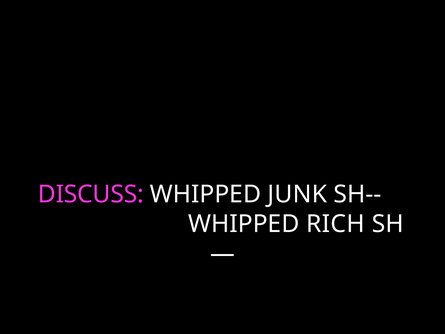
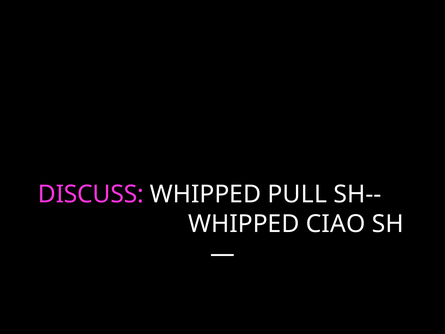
JUNK: JUNK -> PULL (297, 194)
RICH: RICH -> CIAO (336, 224)
